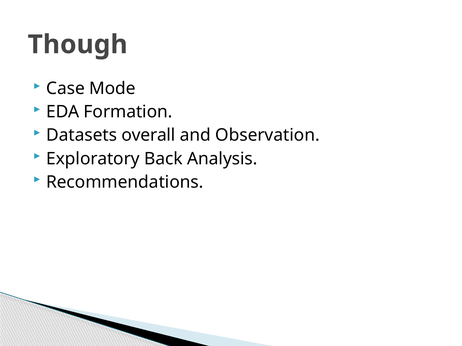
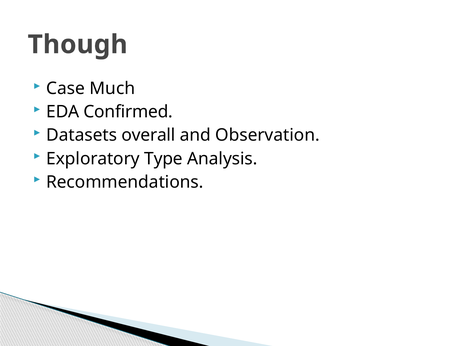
Mode: Mode -> Much (112, 89)
Formation: Formation -> Confirmed (128, 112)
Back: Back -> Type (163, 159)
